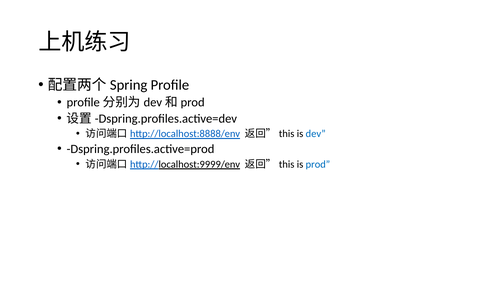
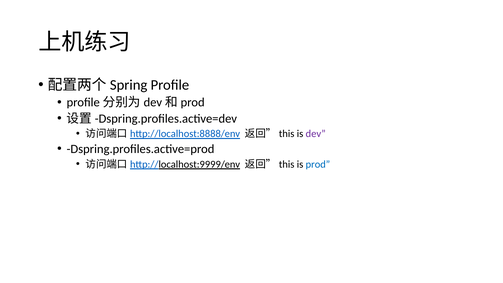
dev colour: blue -> purple (316, 134)
